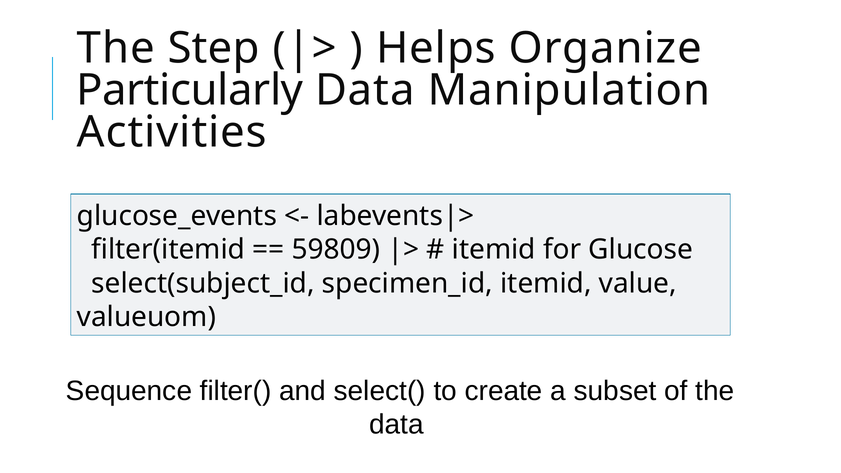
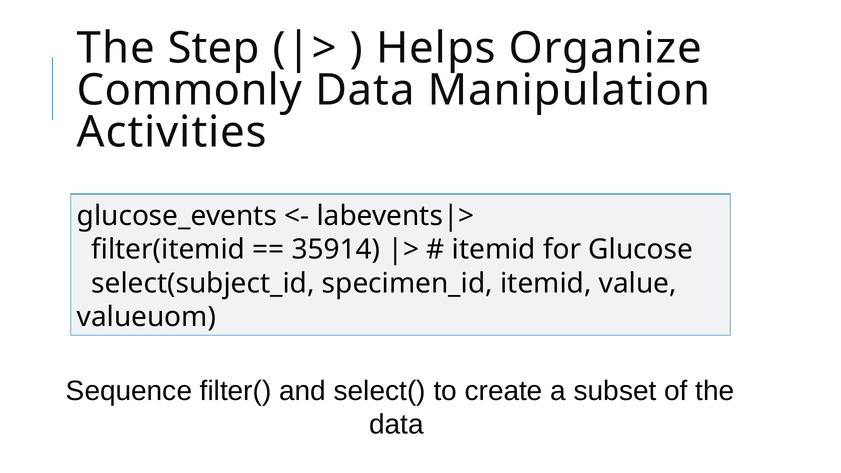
Particularly: Particularly -> Commonly (189, 90)
59809: 59809 -> 35914 (336, 250)
